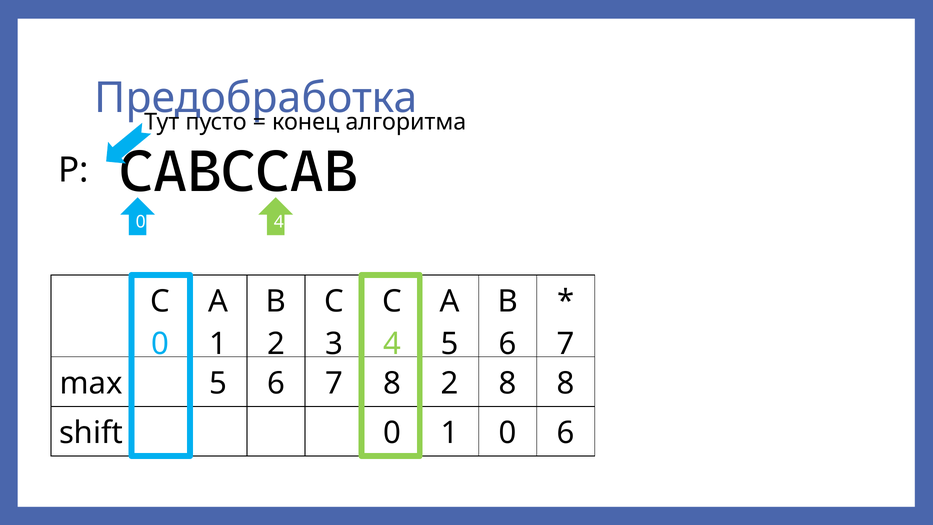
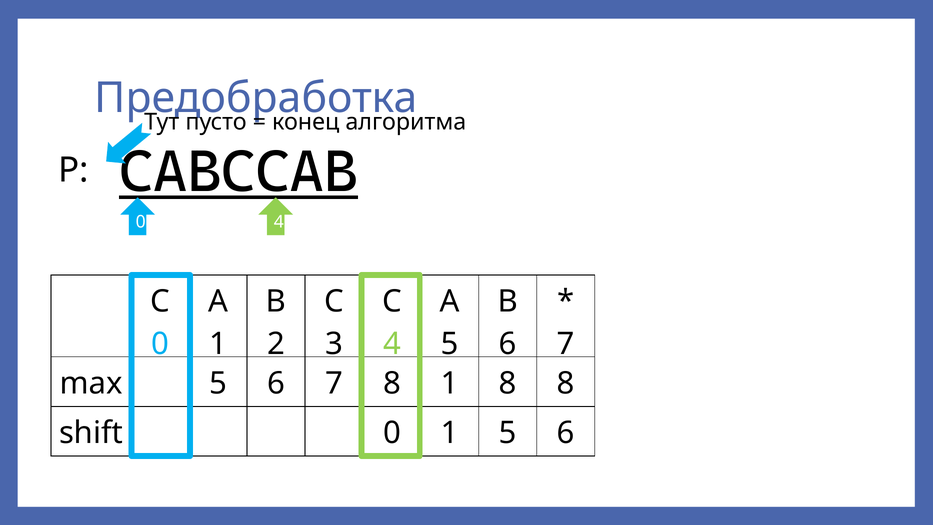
CABCCAB underline: none -> present (239, 172)
8 2: 2 -> 1 (450, 383)
1 0: 0 -> 5 (508, 433)
